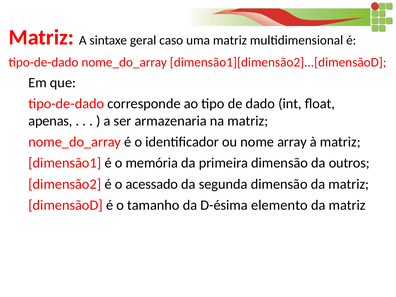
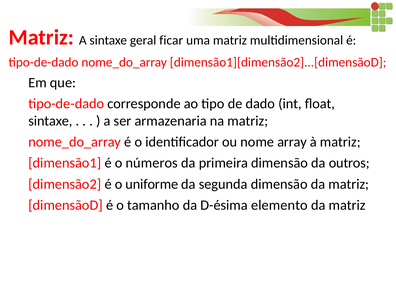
caso: caso -> ficar (171, 40)
apenas: apenas -> sintaxe (50, 121)
memória: memória -> números (152, 163)
acessado: acessado -> uniforme (152, 184)
